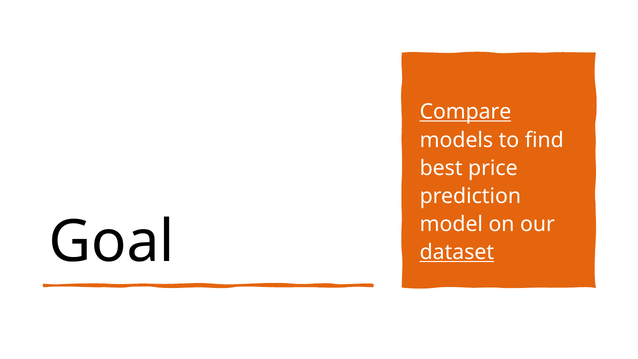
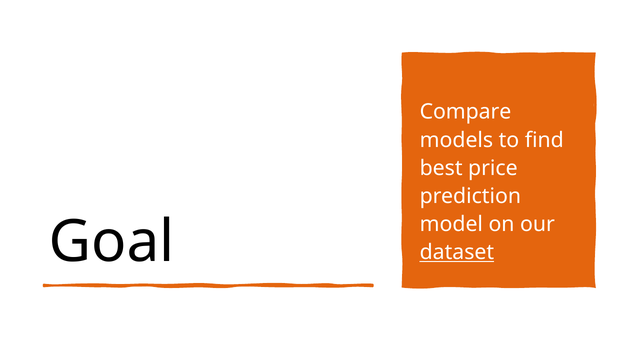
Compare underline: present -> none (465, 112)
